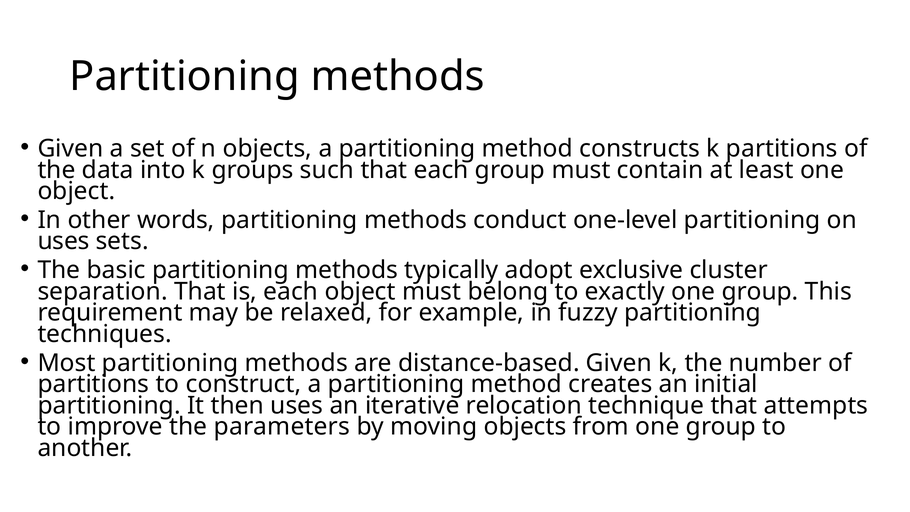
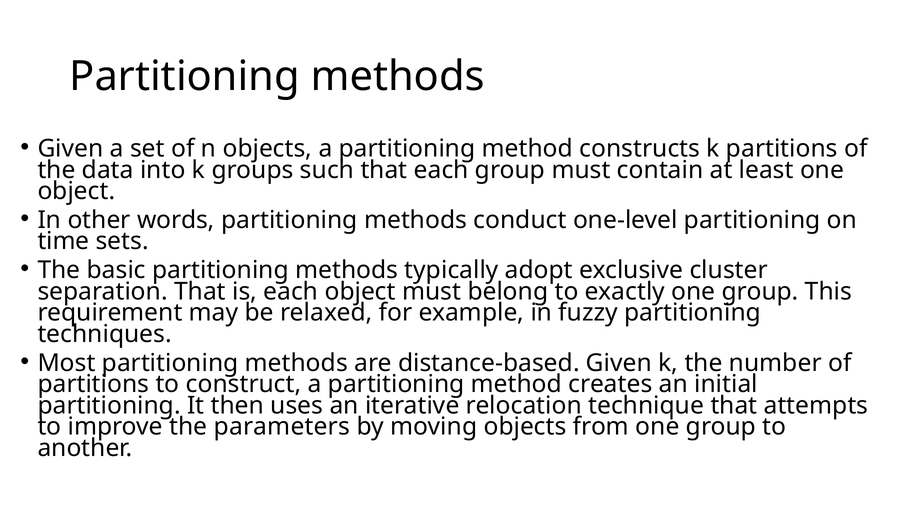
uses: uses -> time (63, 241)
